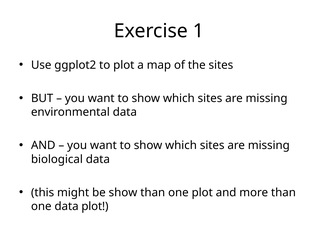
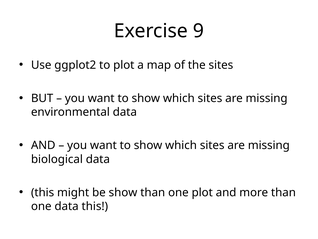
1: 1 -> 9 (198, 31)
data plot: plot -> this (95, 206)
